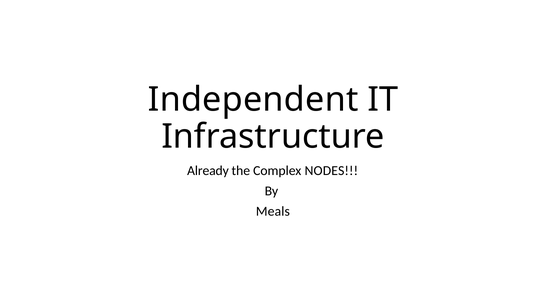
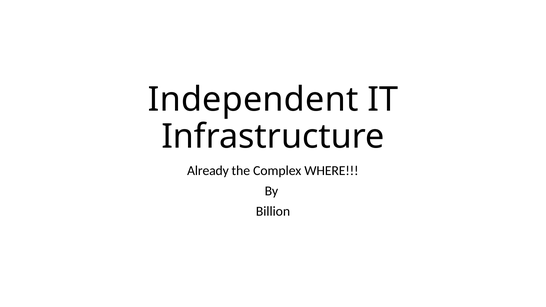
NODES: NODES -> WHERE (331, 171)
Meals: Meals -> Billion (273, 212)
